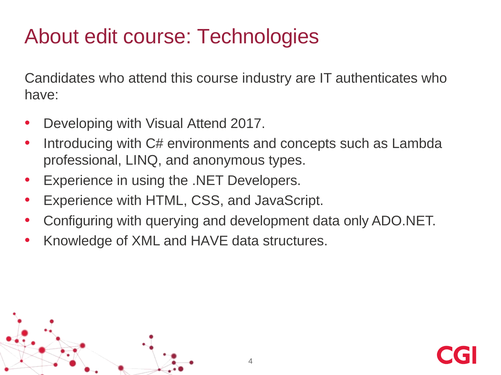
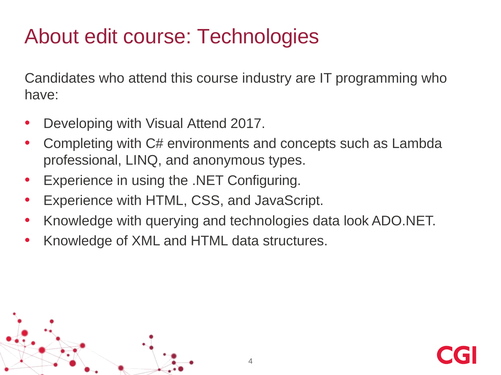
authenticates: authenticates -> programming (377, 79)
Introducing: Introducing -> Completing (78, 144)
Developers: Developers -> Configuring (264, 181)
Configuring: Configuring -> Knowledge (78, 221)
and development: development -> technologies (269, 221)
only: only -> look (356, 221)
and HAVE: HAVE -> HTML (209, 241)
